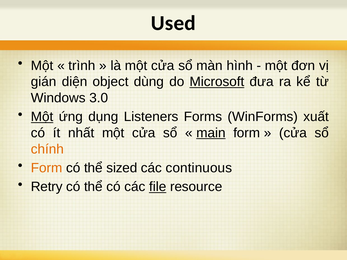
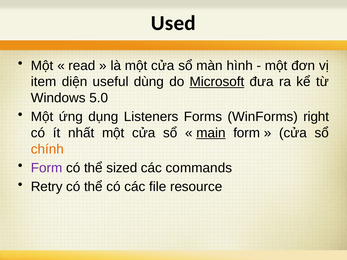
trình: trình -> read (82, 66)
gián: gián -> item (44, 82)
object: object -> useful (111, 82)
3.0: 3.0 -> 5.0 (99, 98)
Một underline: present -> none (42, 117)
xuất: xuất -> right (316, 117)
Form colour: orange -> purple (47, 168)
continuous: continuous -> commands (199, 168)
file underline: present -> none (158, 187)
